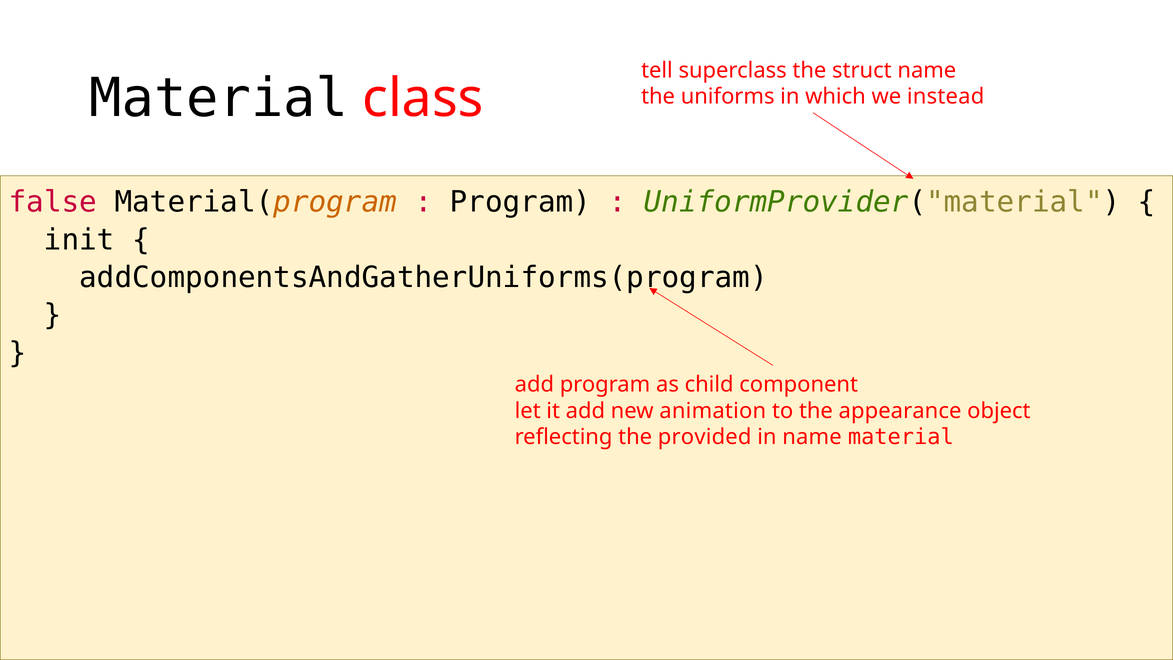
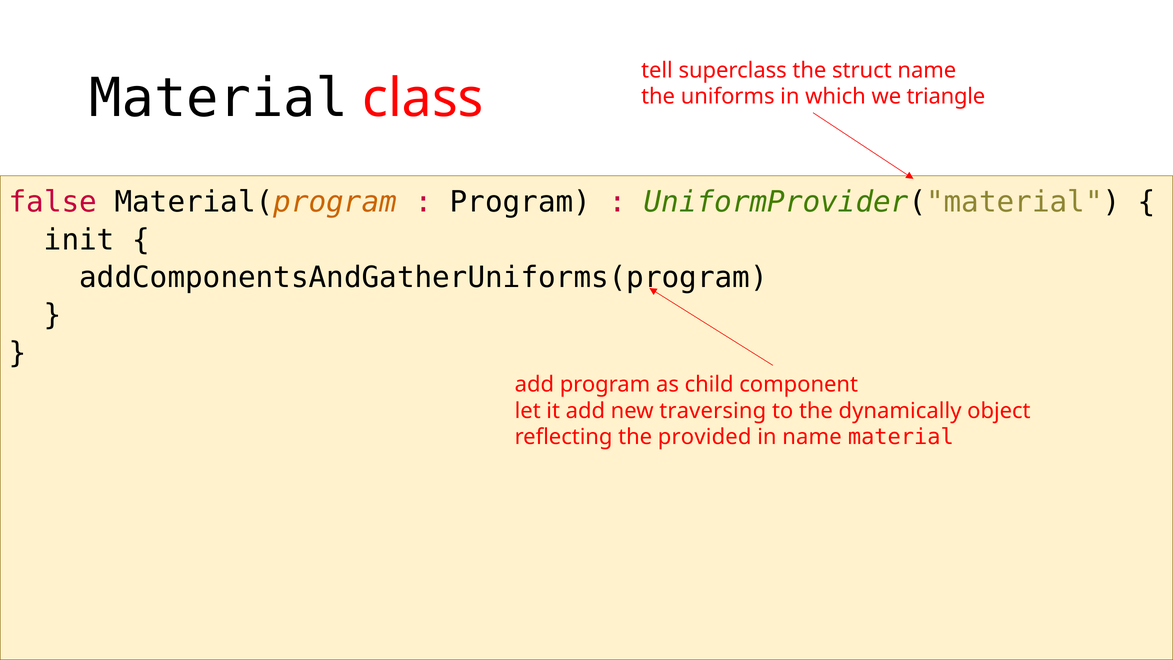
instead: instead -> triangle (946, 97)
animation: animation -> traversing (713, 411)
appearance: appearance -> dynamically (900, 411)
